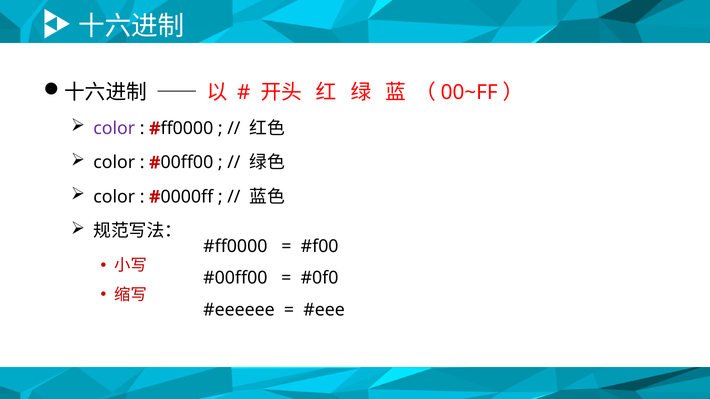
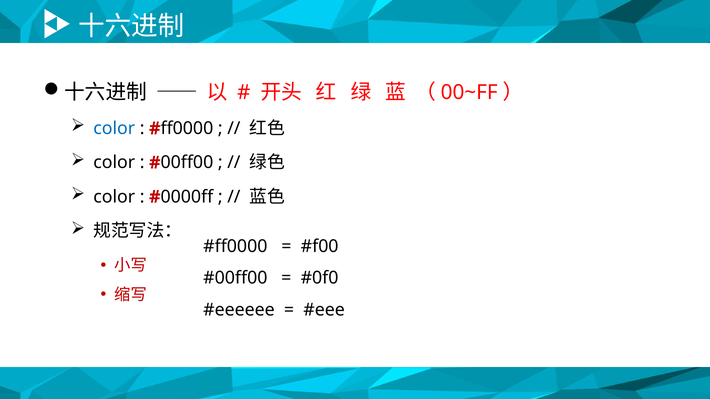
color colour: purple -> blue (114, 129)
